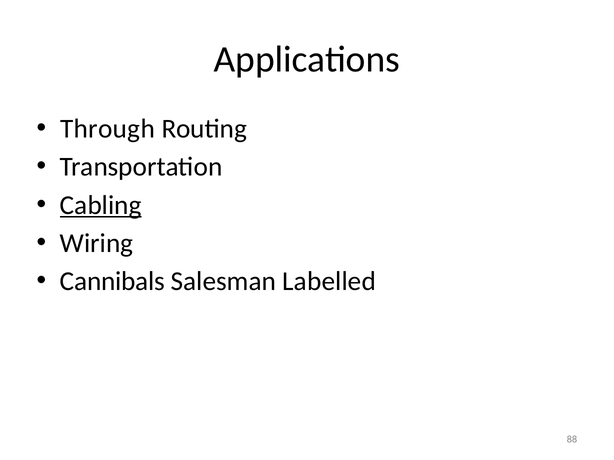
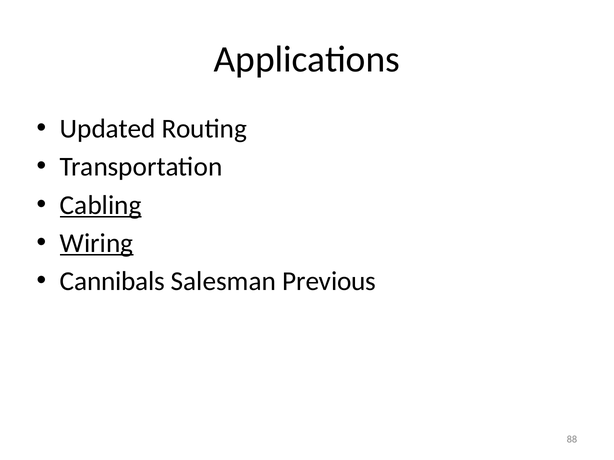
Through: Through -> Updated (108, 129)
Wiring underline: none -> present (97, 243)
Labelled: Labelled -> Previous (329, 282)
